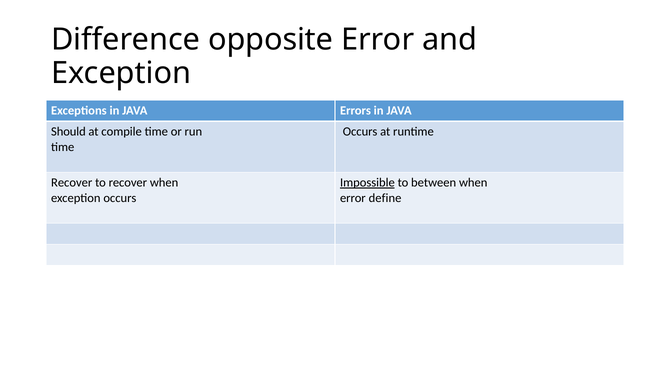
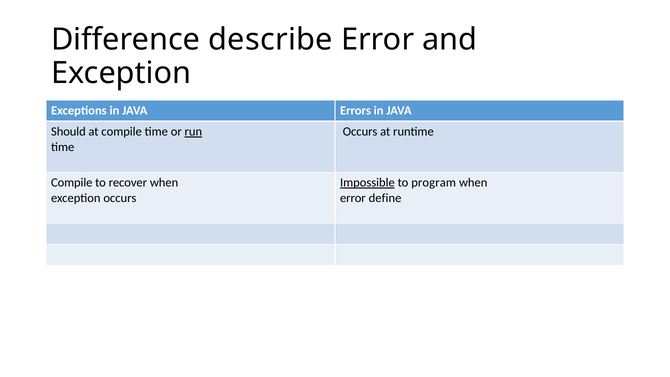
opposite: opposite -> describe (271, 40)
run underline: none -> present (193, 132)
Recover: Recover -> Compile (72, 183)
between: between -> program (434, 183)
